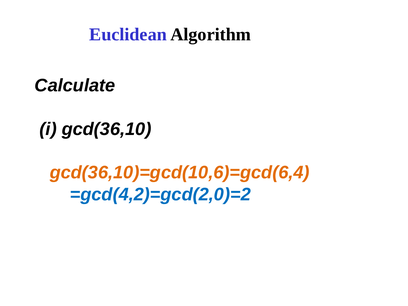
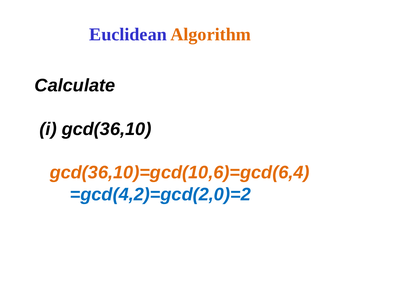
Algorithm colour: black -> orange (211, 35)
